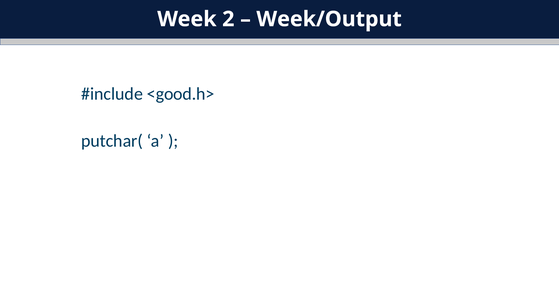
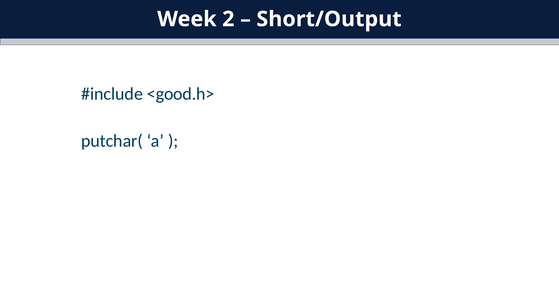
Week/Output: Week/Output -> Short/Output (329, 19)
